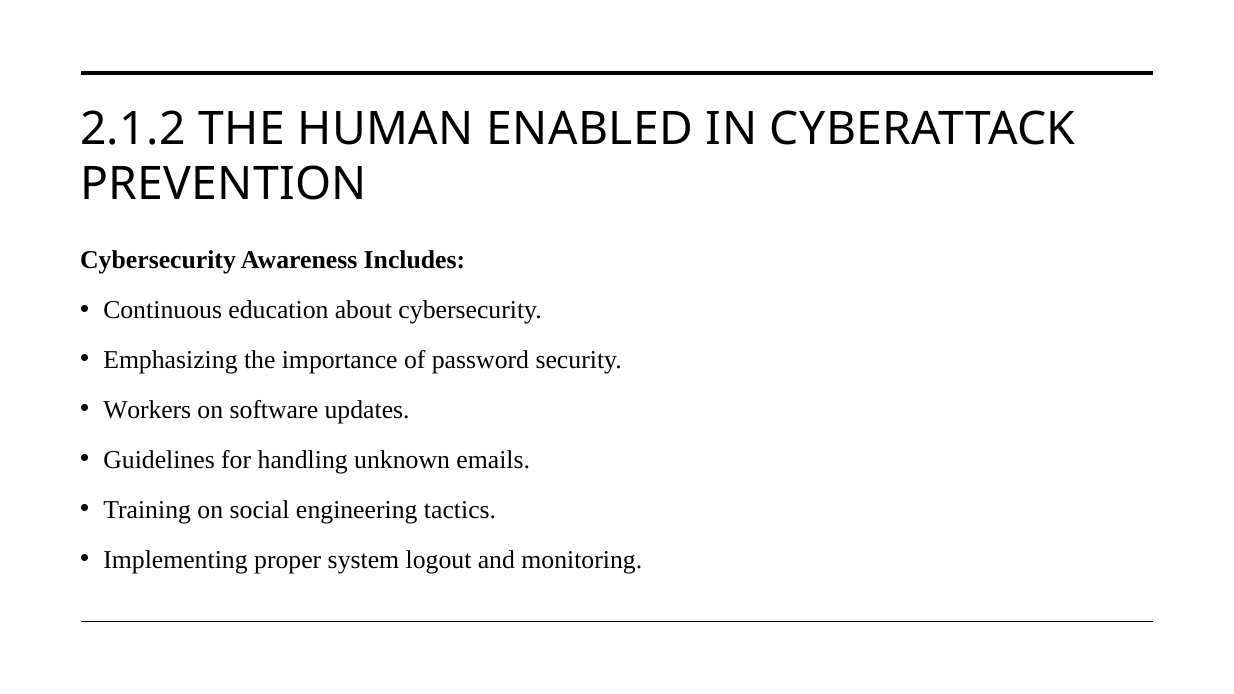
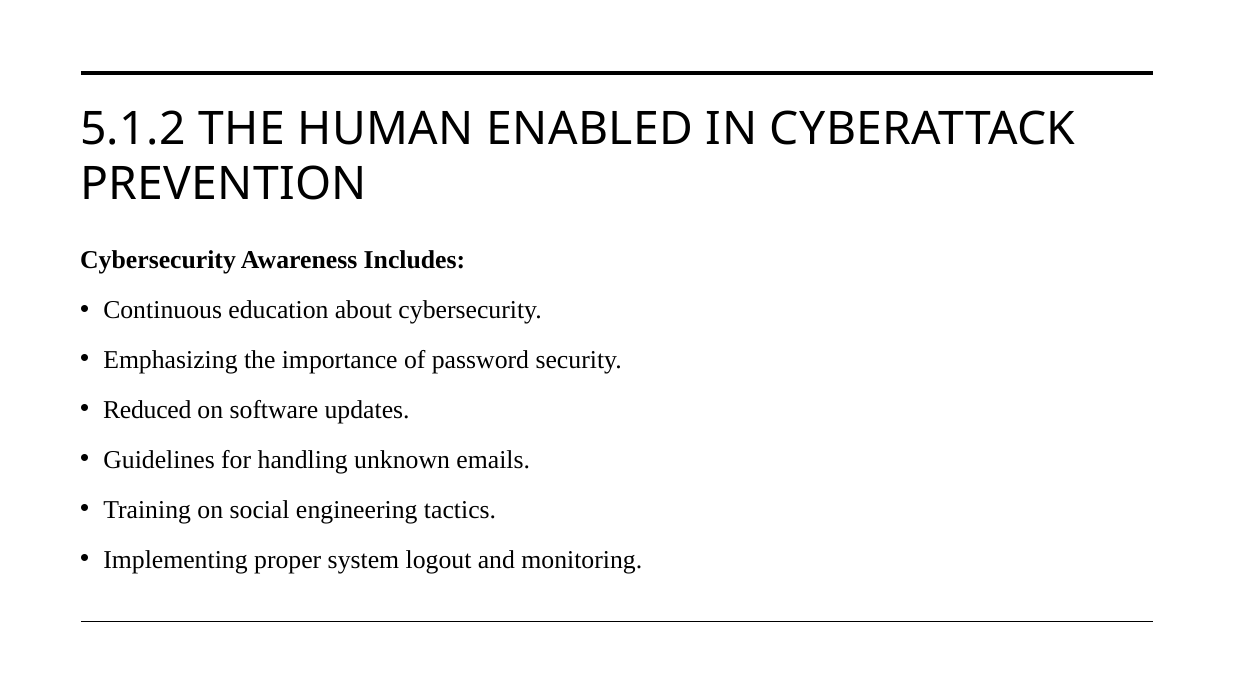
2.1.2: 2.1.2 -> 5.1.2 (133, 129)
Workers: Workers -> Reduced (147, 410)
